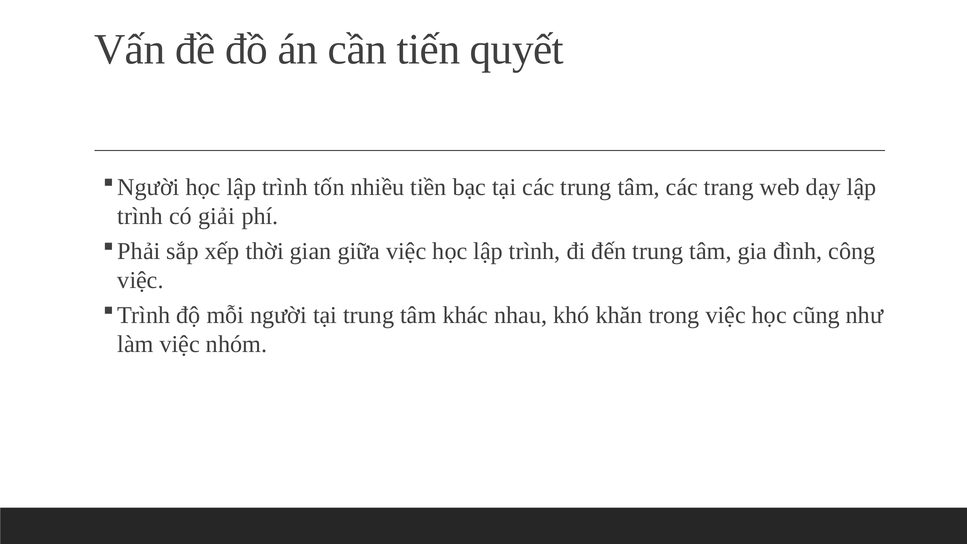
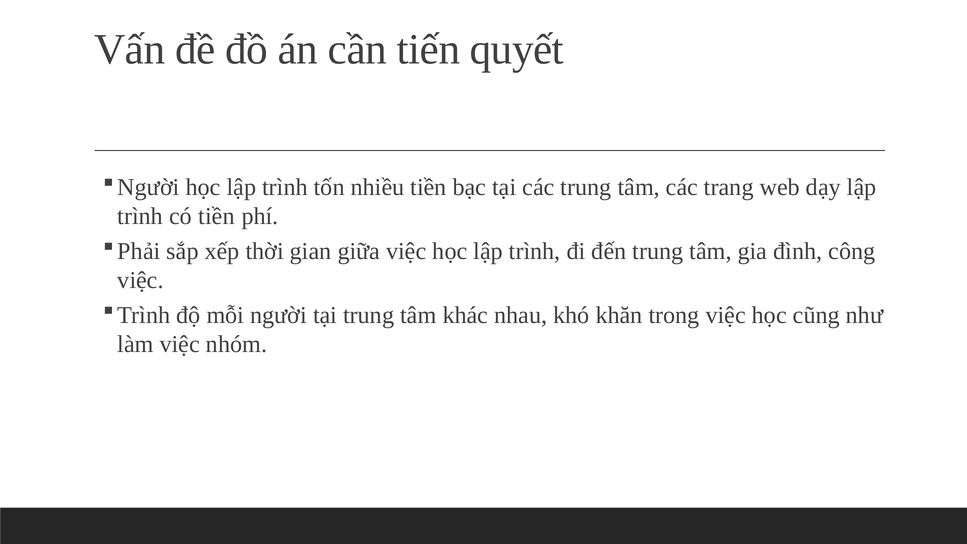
có giải: giải -> tiền (217, 216)
